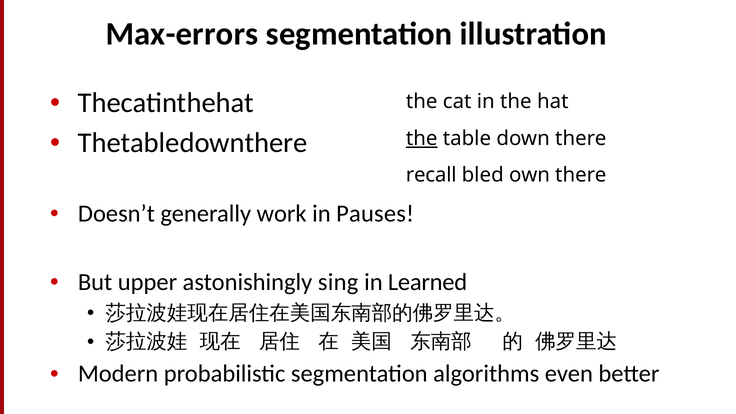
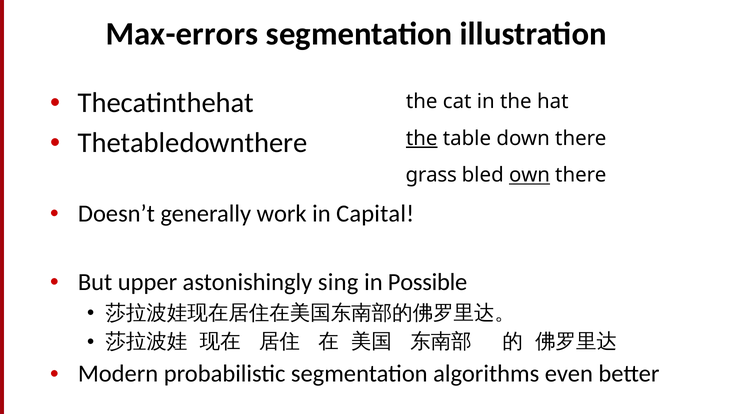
recall: recall -> grass (431, 175)
own underline: none -> present (529, 175)
Pauses: Pauses -> Capital (375, 214)
Learned: Learned -> Possible (428, 282)
